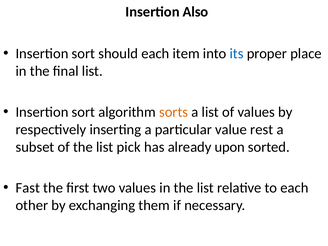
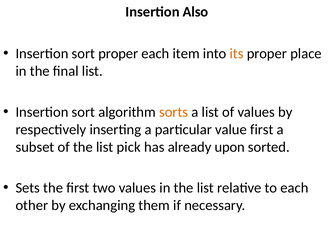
sort should: should -> proper (118, 54)
its colour: blue -> orange (237, 54)
value rest: rest -> first (262, 130)
Fast: Fast -> Sets (28, 188)
